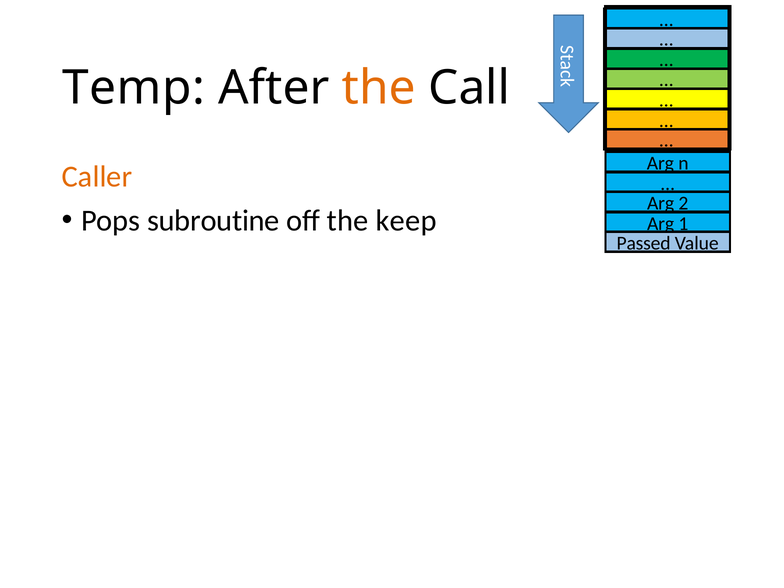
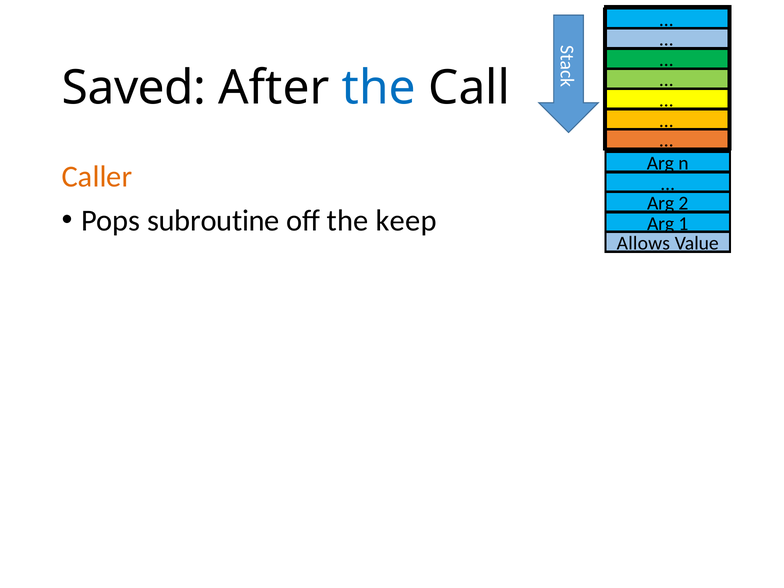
Temp: Temp -> Saved (134, 88)
the colour: orange -> blue (379, 88)
Passed: Passed -> Allows (643, 243)
